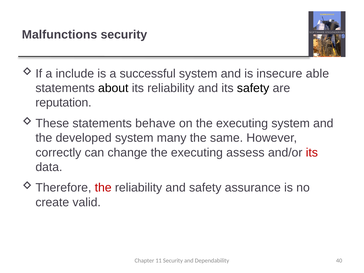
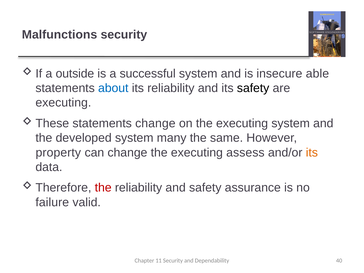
include: include -> outside (75, 74)
about colour: black -> blue (113, 88)
reputation: reputation -> executing (63, 103)
statements behave: behave -> change (155, 123)
correctly: correctly -> property (58, 153)
its colour: red -> orange (312, 153)
create: create -> failure (52, 202)
